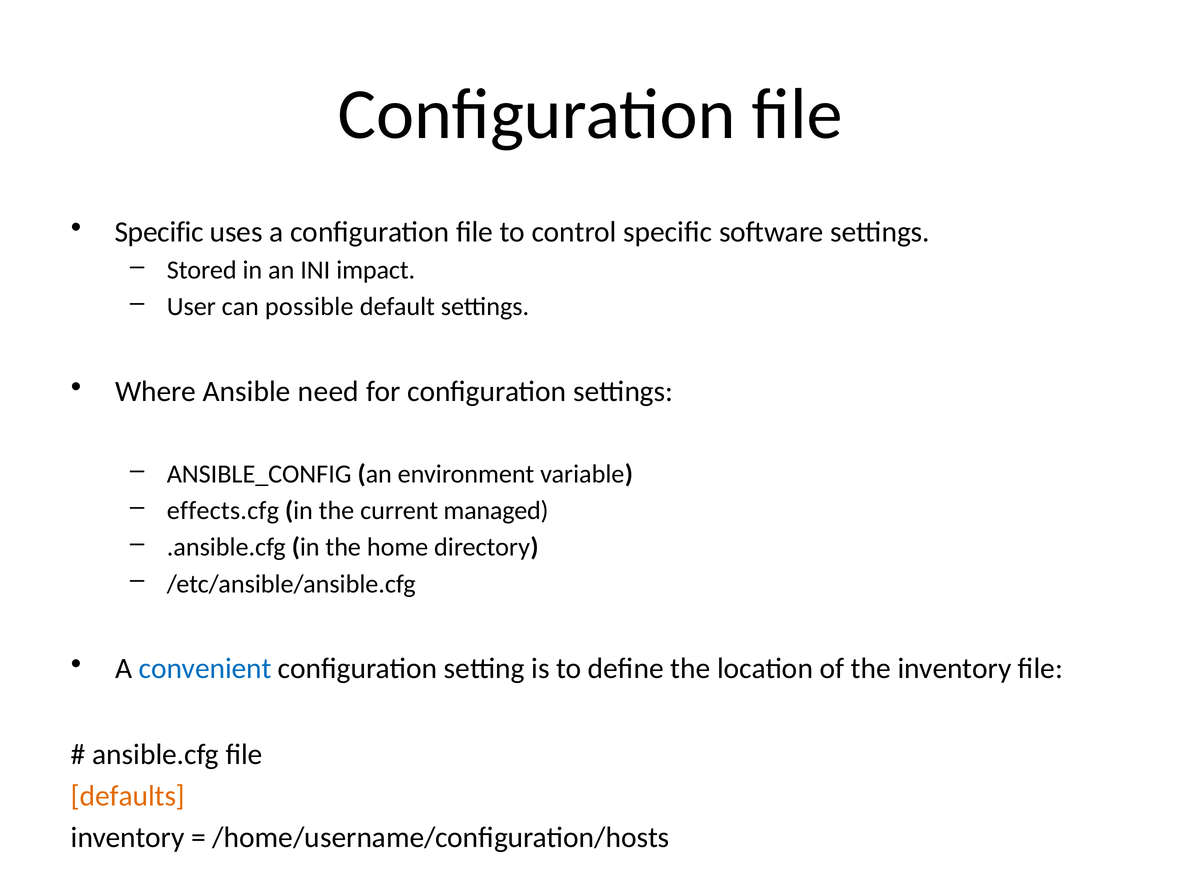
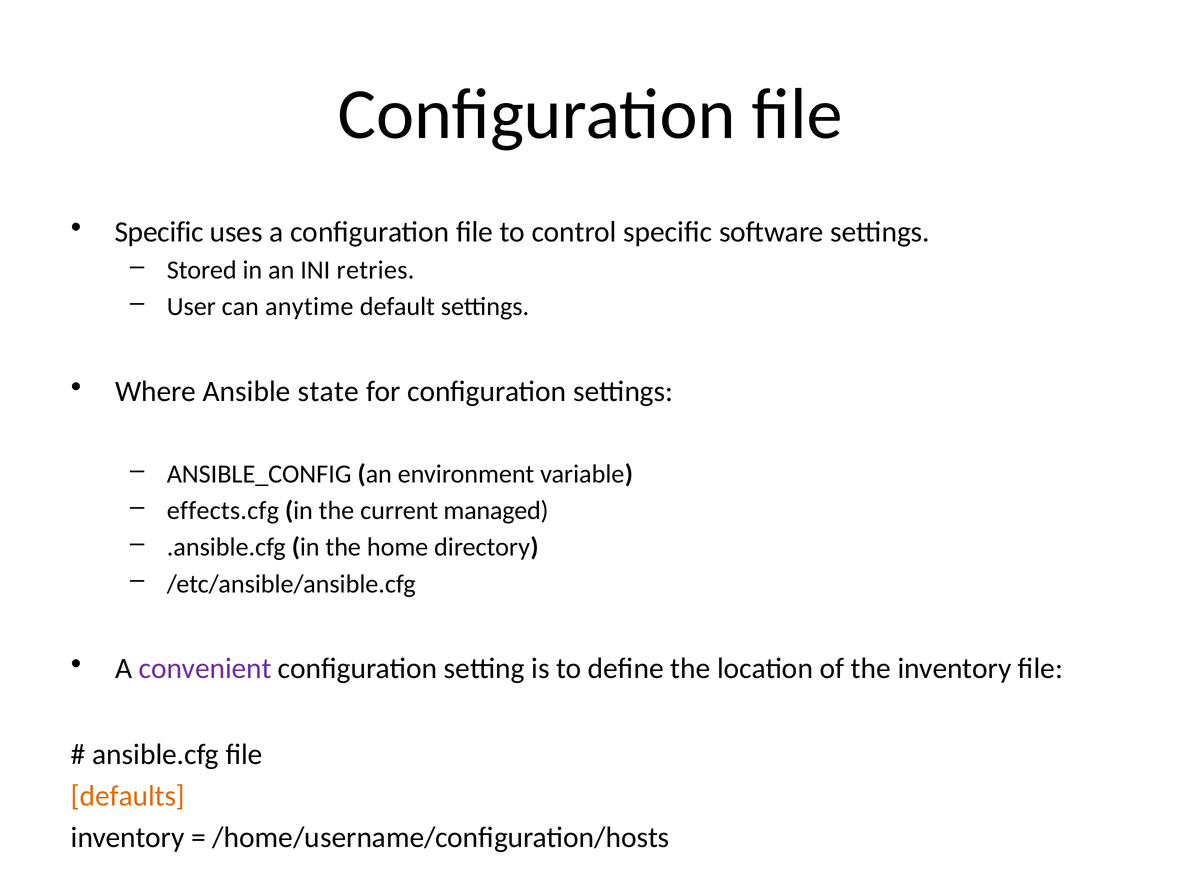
impact: impact -> retries (376, 270)
possible: possible -> anytime (309, 307)
need: need -> state (328, 392)
convenient colour: blue -> purple (205, 669)
